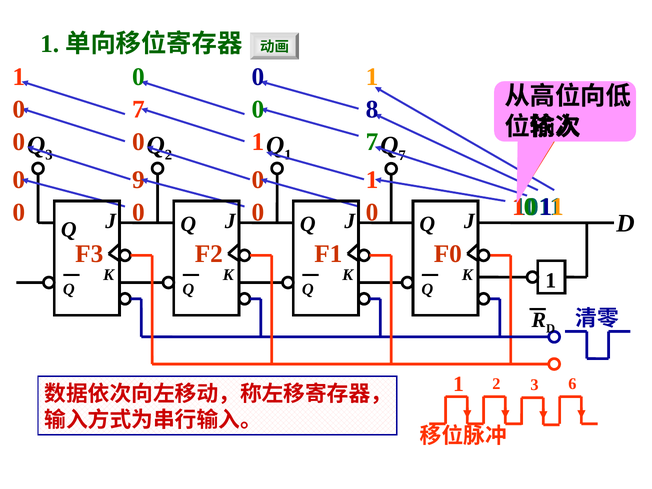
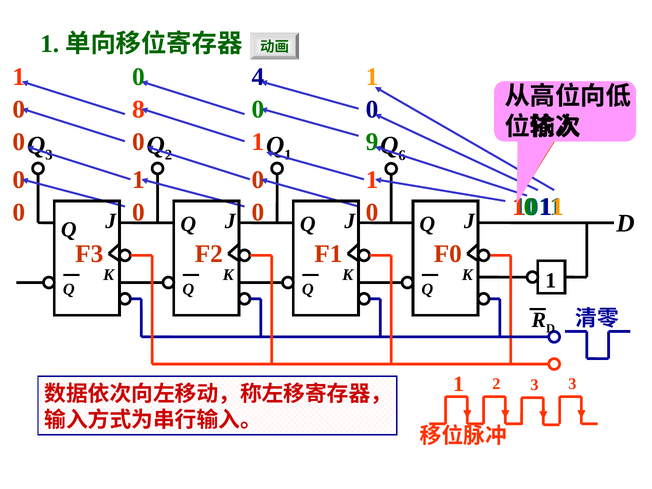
0: 0 -> 4 (258, 77)
0 7: 7 -> 8 (138, 109)
8: 8 -> 0 (372, 109)
1 7: 7 -> 9 (372, 142)
Q 7: 7 -> 6 (402, 155)
9: 9 -> 1 (138, 180)
3 6: 6 -> 3 (572, 384)
